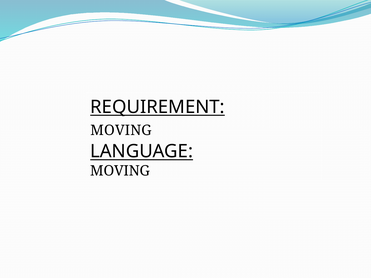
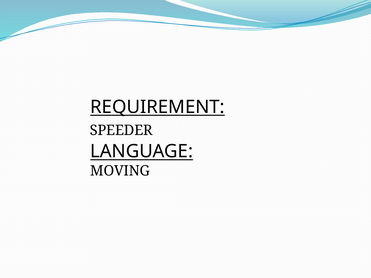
MOVING: MOVING -> SPEEDER (121, 131)
